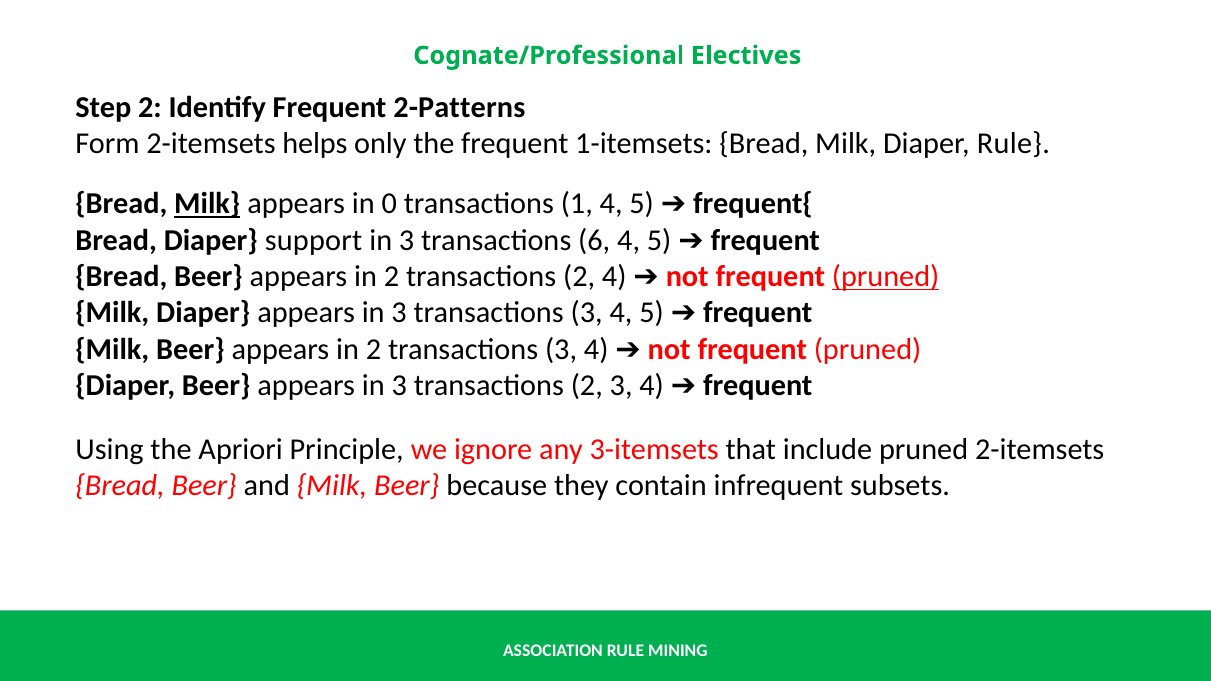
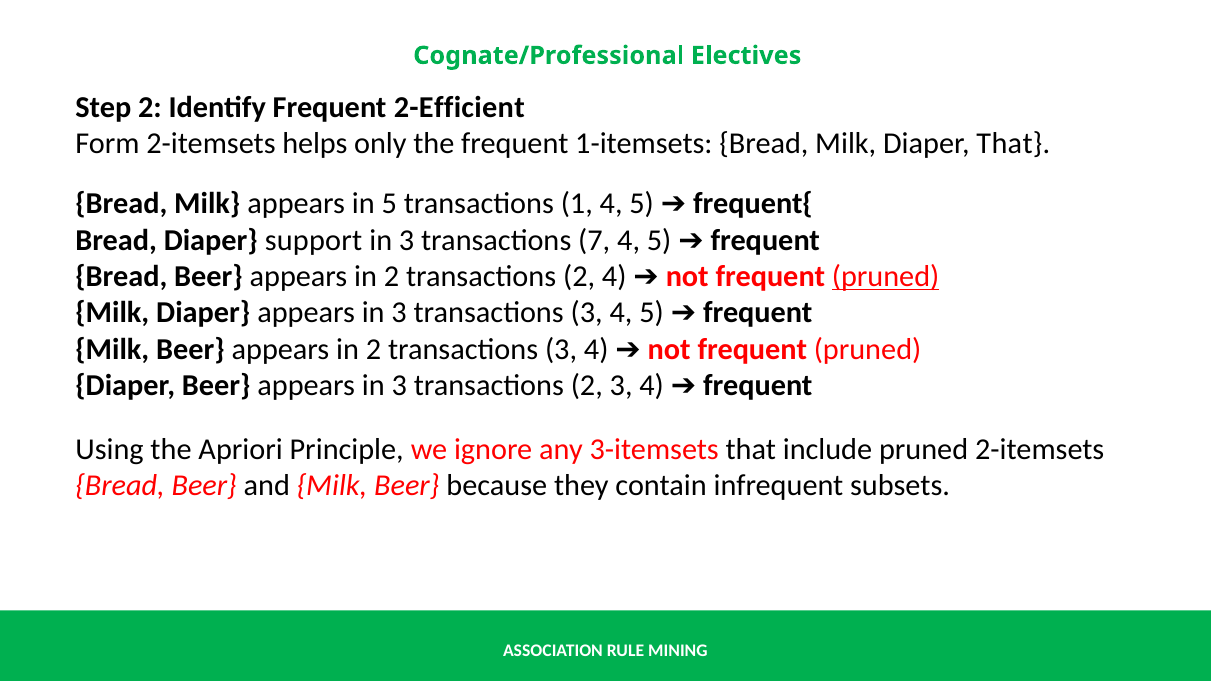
2-Patterns: 2-Patterns -> 2-Efficient (459, 107)
Diaper Rule: Rule -> That (1013, 143)
Milk underline: present -> none (207, 204)
in 0: 0 -> 5 (389, 204)
6: 6 -> 7 (594, 240)
